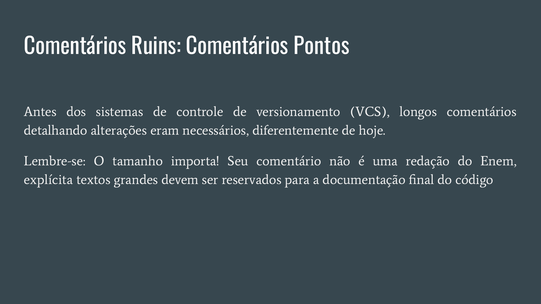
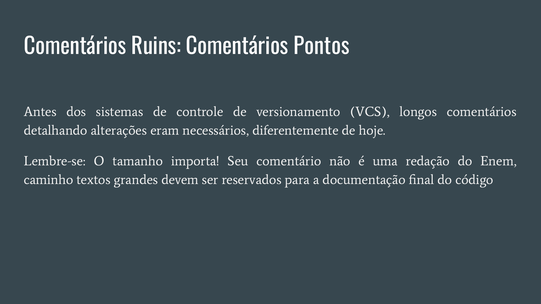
explícita: explícita -> caminho (49, 180)
